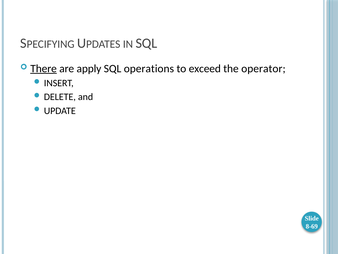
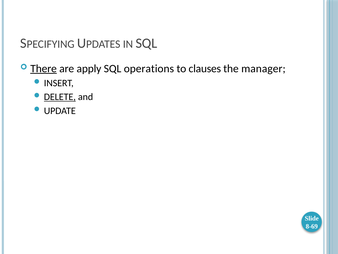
exceed: exceed -> clauses (205, 68)
operator: operator -> manager (263, 68)
DELETE underline: none -> present (60, 97)
